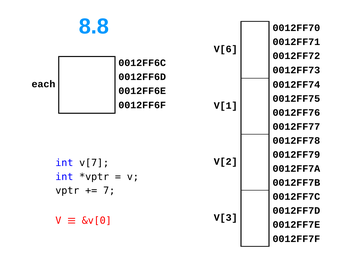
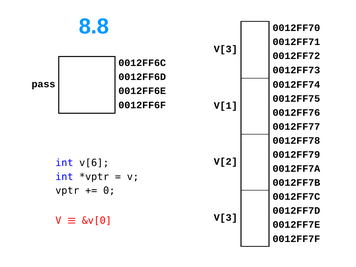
V[6: V[6 -> V[3 (226, 49)
each: each -> pass (43, 84)
v[7: v[7 -> v[6 (94, 163)
7: 7 -> 0 (109, 191)
